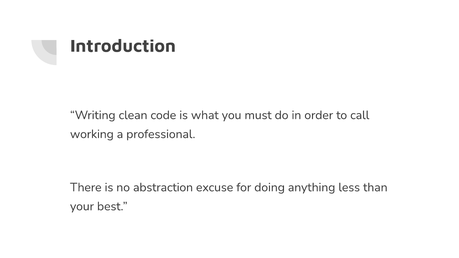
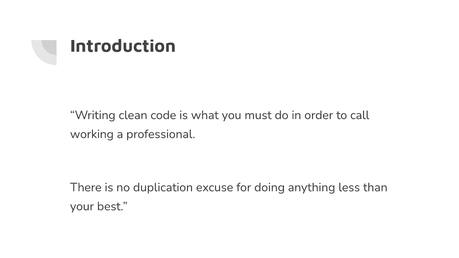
abstraction: abstraction -> duplication (163, 187)
